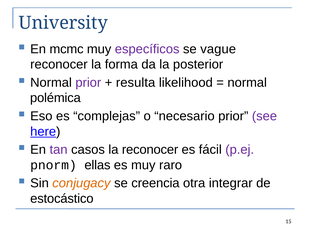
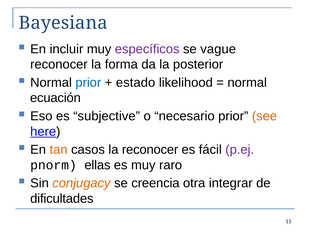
University: University -> Bayesiana (63, 23)
mcmc: mcmc -> incluir (66, 49)
prior colour: purple -> blue (88, 83)
resulta: resulta -> estado (136, 83)
polémica: polémica -> ecuación (55, 98)
complejas: complejas -> subjective (107, 116)
see colour: purple -> orange (264, 116)
tan colour: purple -> orange (59, 150)
estocástico: estocástico -> dificultades (62, 199)
